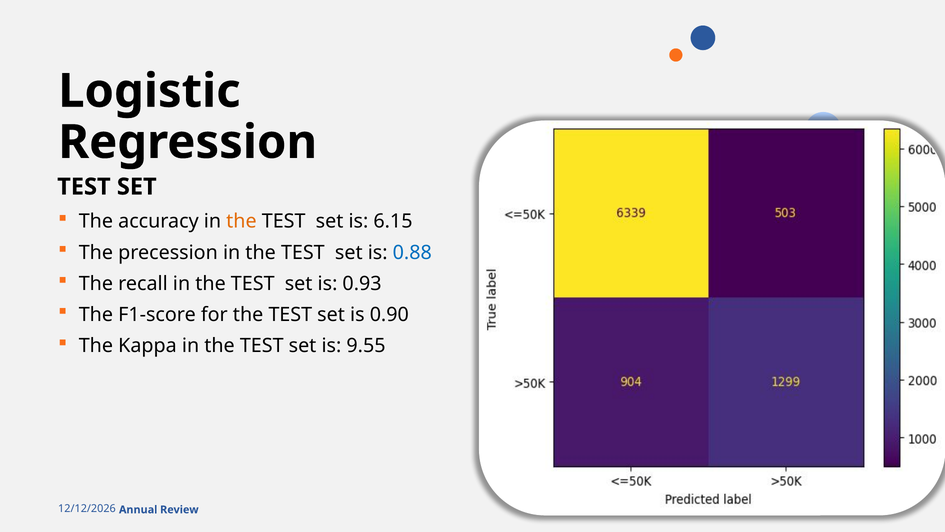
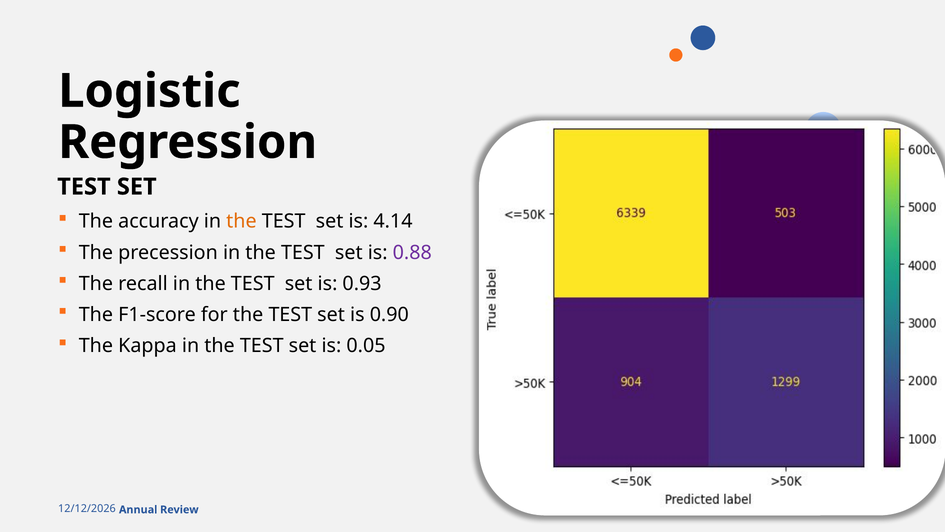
6.15: 6.15 -> 4.14 (393, 221)
0.88 colour: blue -> purple (412, 252)
9.55: 9.55 -> 0.05 (366, 346)
